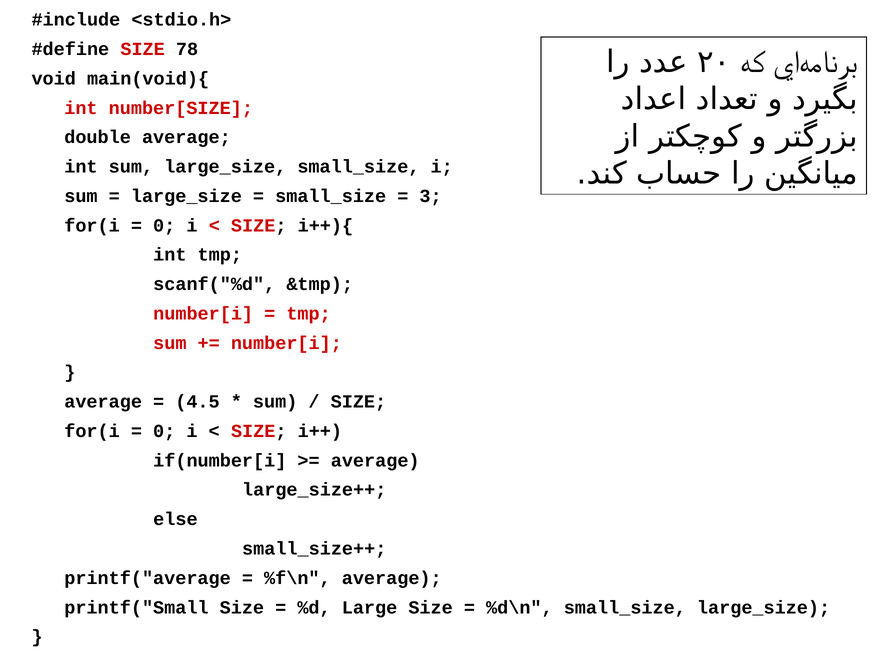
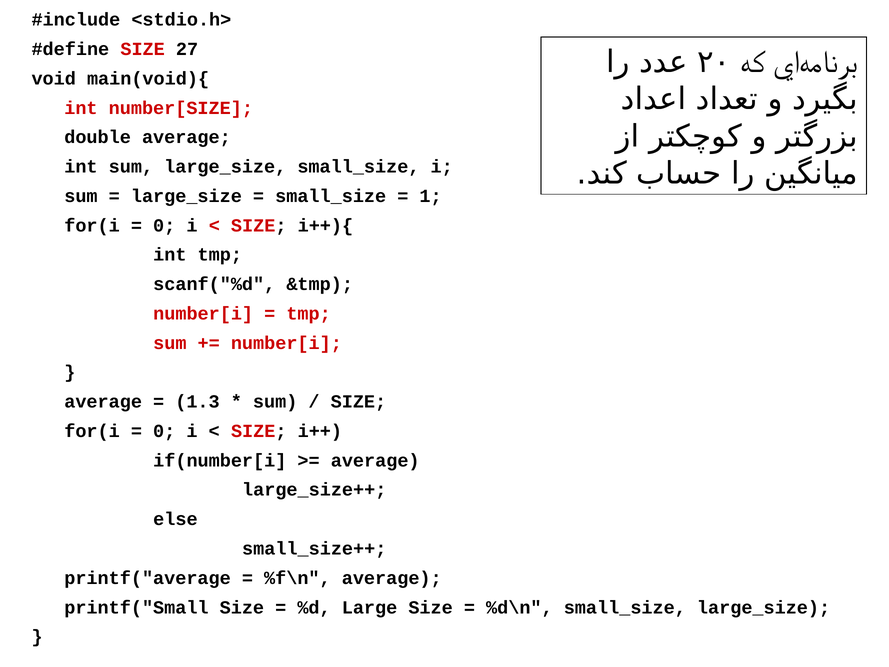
78: 78 -> 27 (187, 49)
3: 3 -> 1 (431, 196)
4.5: 4.5 -> 1.3 (198, 402)
